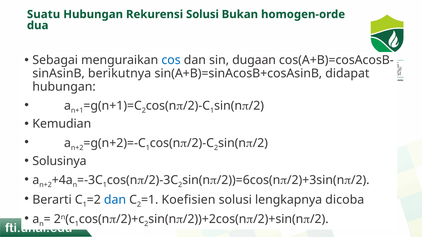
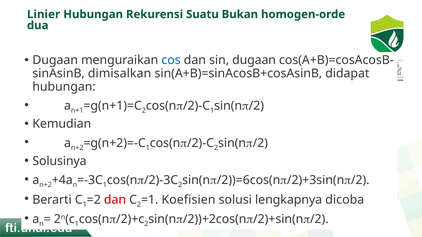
Suatu: Suatu -> Linier (44, 14)
Rekurensi Solusi: Solusi -> Suatu (202, 14)
Sebagai: Sebagai -> Dugaan (55, 60)
berikutnya: berikutnya -> dimisalkan (120, 74)
dan colour: blue -> red (115, 200)
